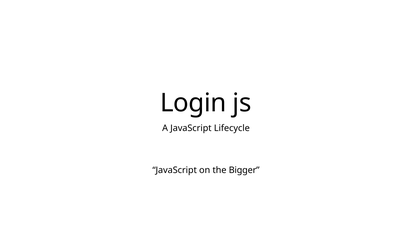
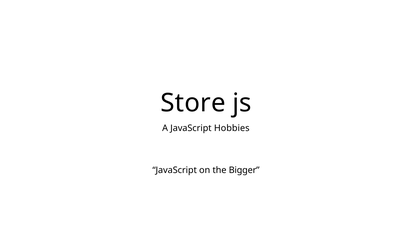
Login: Login -> Store (193, 103)
Lifecycle: Lifecycle -> Hobbies (232, 128)
